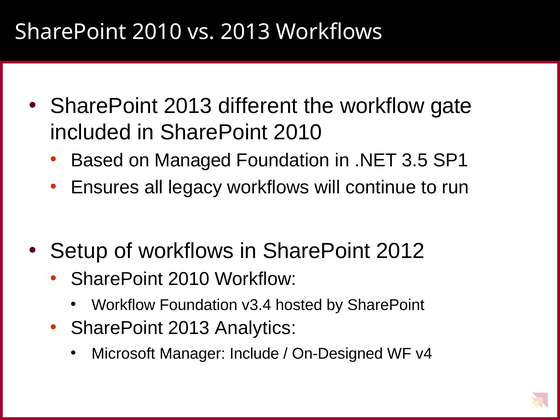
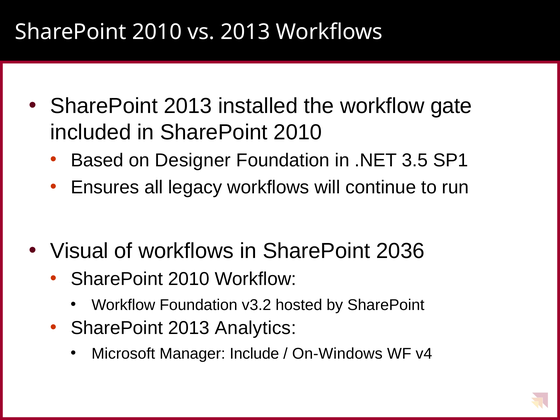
different: different -> installed (258, 106)
Managed: Managed -> Designer (193, 160)
Setup: Setup -> Visual (79, 251)
2012: 2012 -> 2036 (400, 251)
v3.4: v3.4 -> v3.2 (257, 305)
On-Designed: On-Designed -> On-Windows (337, 354)
